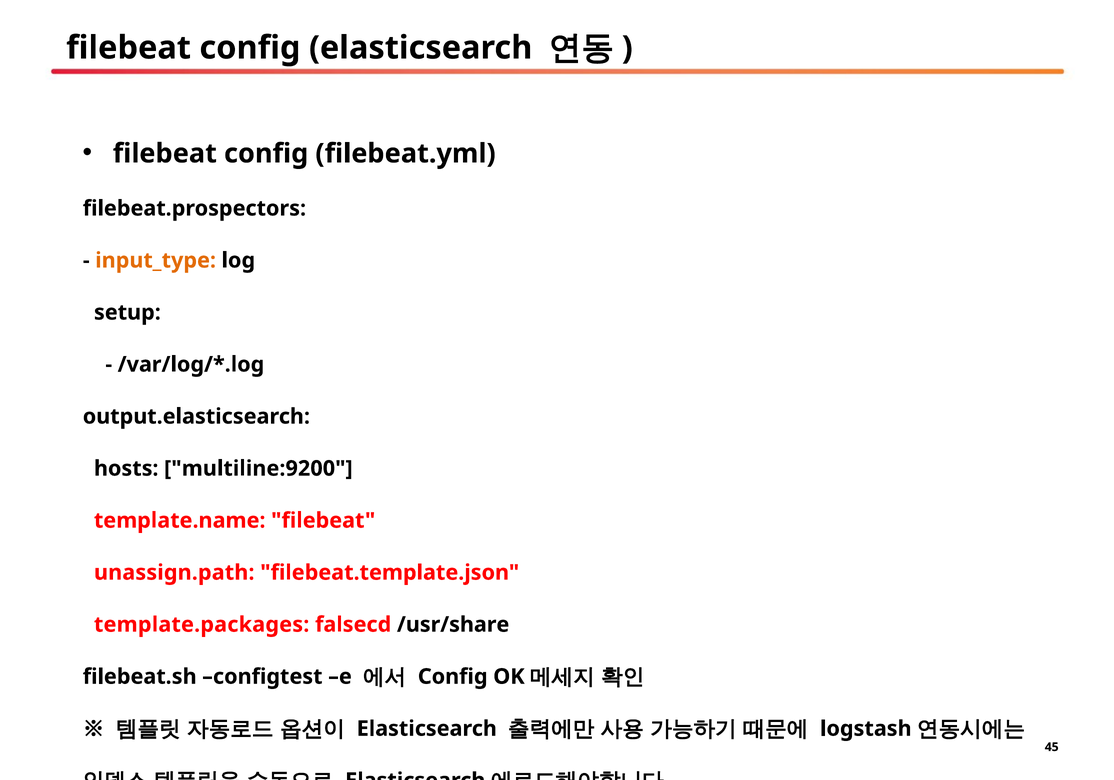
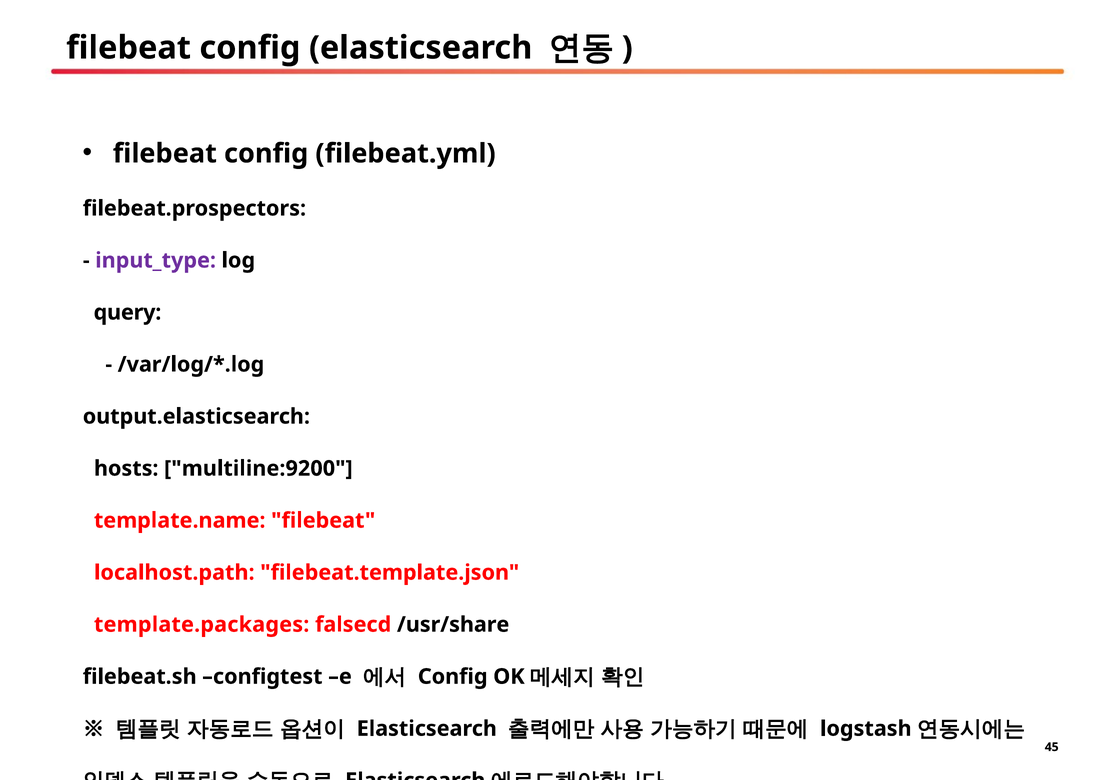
input_type colour: orange -> purple (156, 260)
setup: setup -> query (127, 312)
unassign.path: unassign.path -> localhost.path (174, 572)
